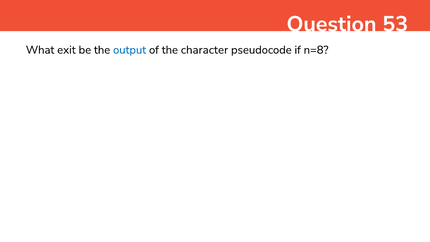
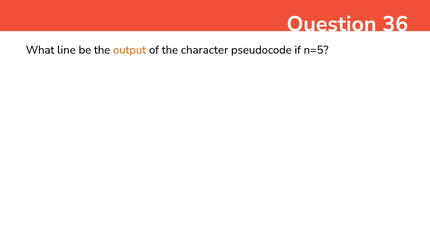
53: 53 -> 36 (395, 24)
exit: exit -> line (66, 50)
output colour: blue -> orange (130, 50)
n=8: n=8 -> n=5 (316, 50)
